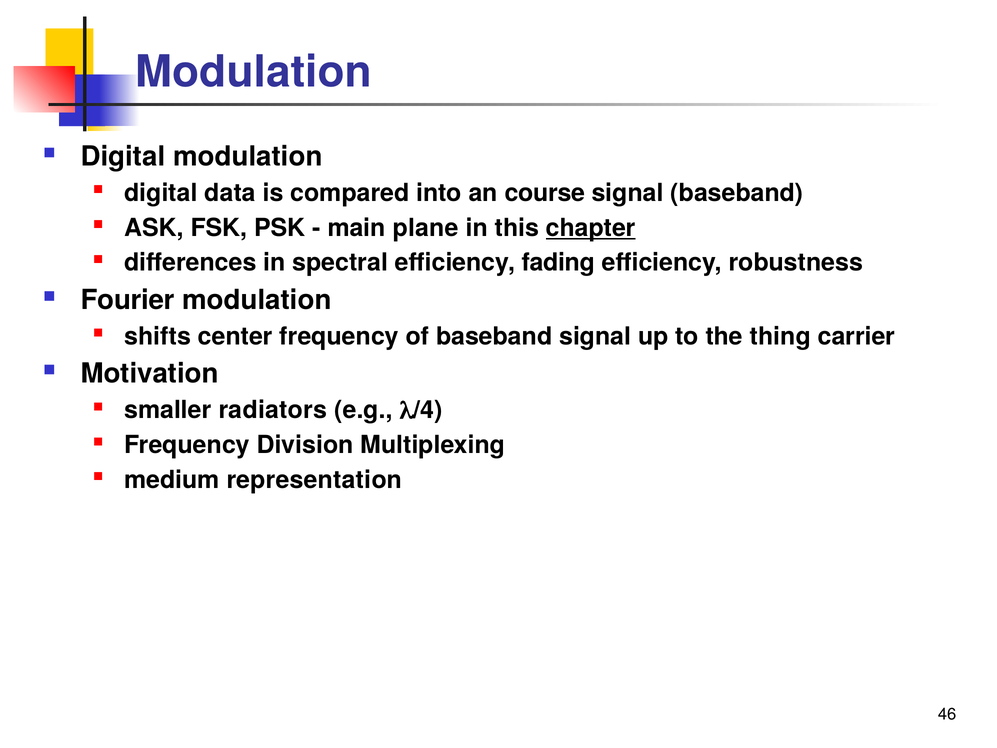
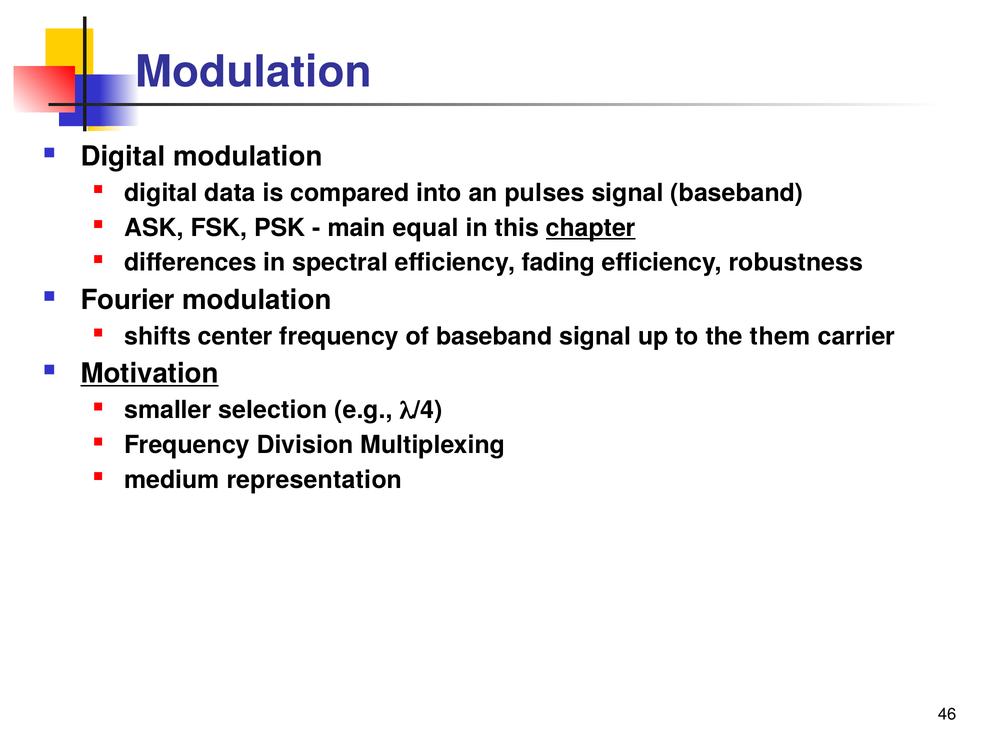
course: course -> pulses (545, 193)
plane: plane -> equal (426, 228)
thing: thing -> them (780, 336)
Motivation underline: none -> present (150, 374)
radiators: radiators -> selection (273, 410)
